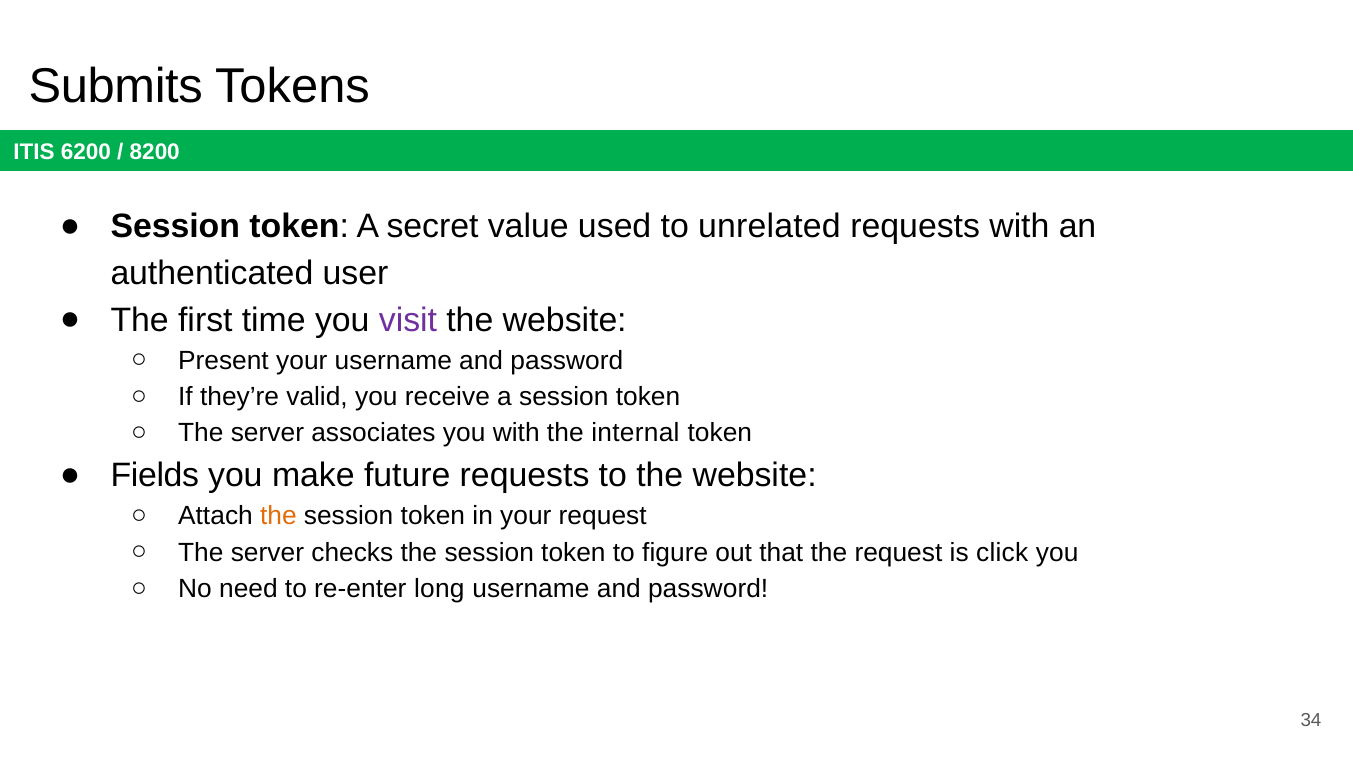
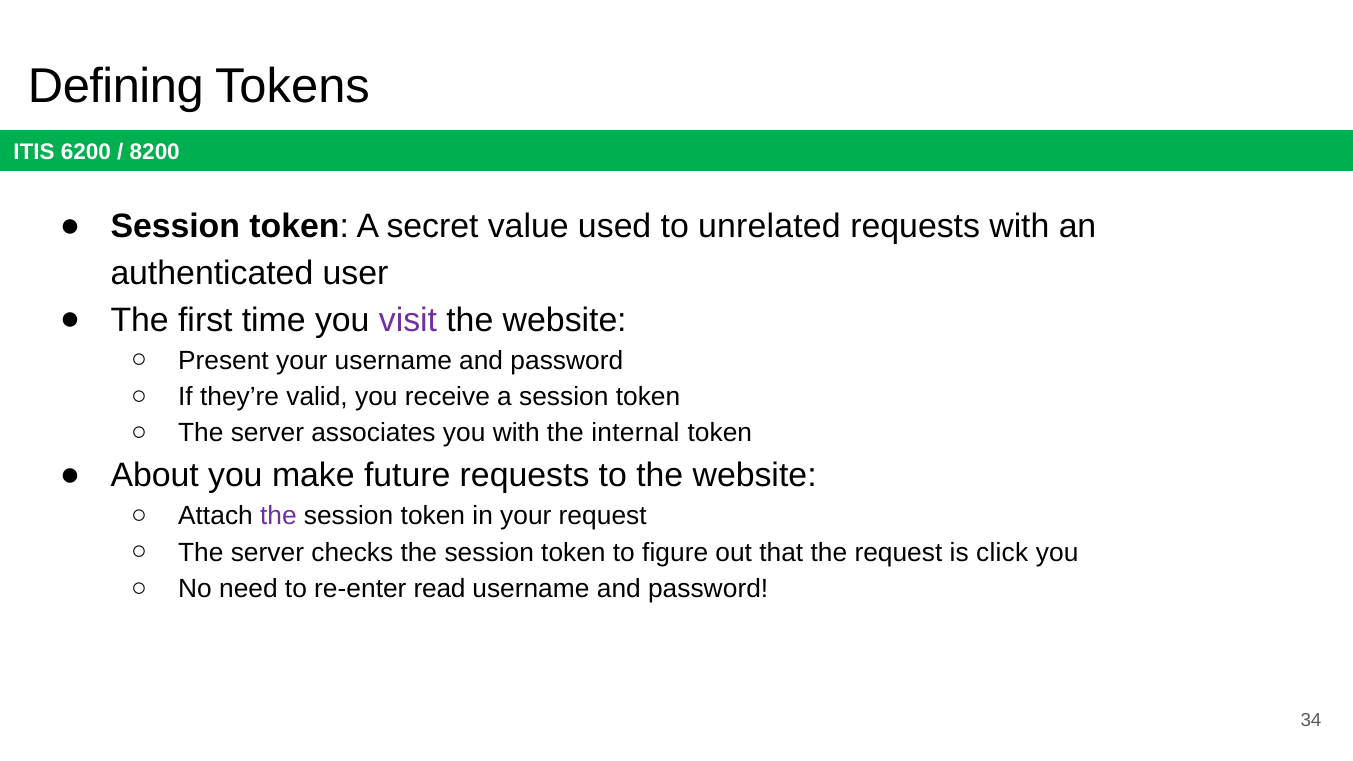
Submits: Submits -> Defining (116, 86)
Fields: Fields -> About (155, 476)
the colour: orange -> purple (278, 516)
long: long -> read (440, 589)
